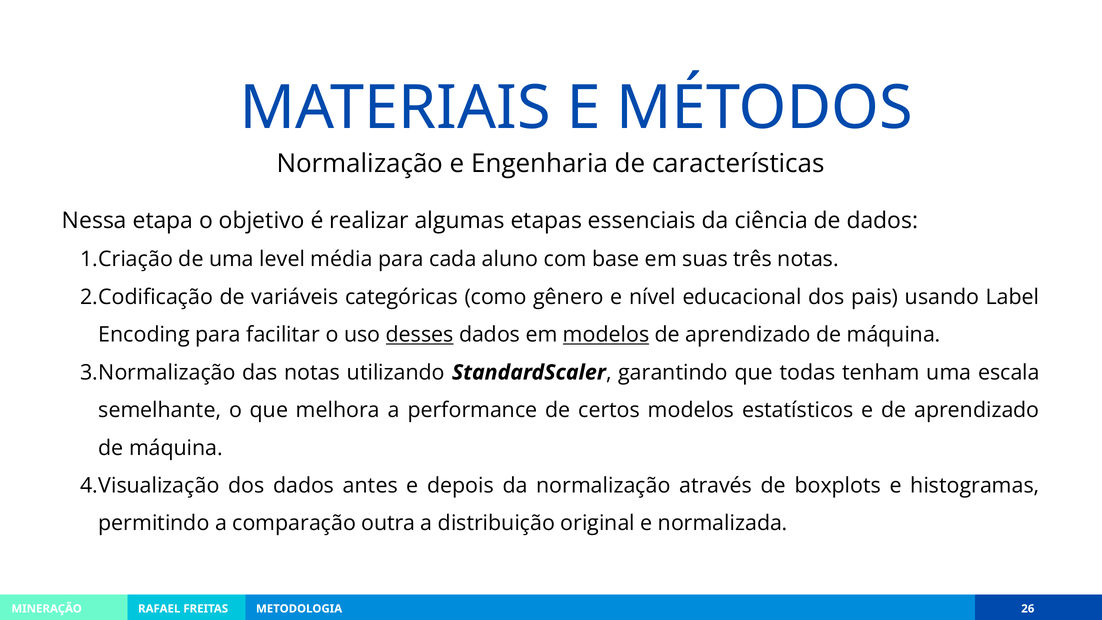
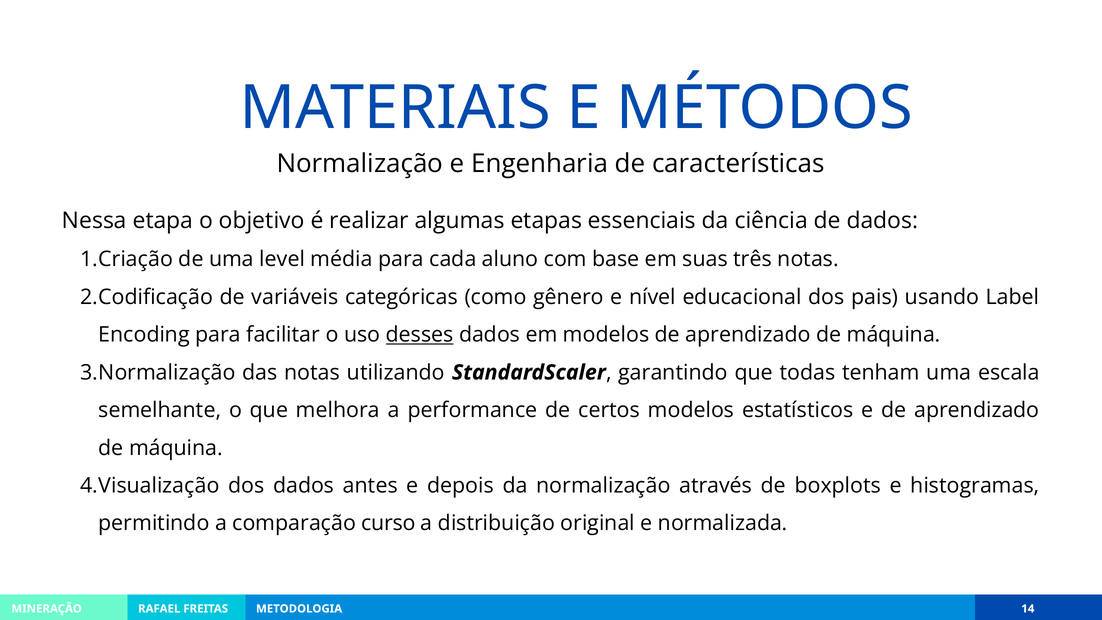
modelos underline: present -> none (606, 335)
outra: outra -> curso (388, 523)
26: 26 -> 14 (1028, 609)
